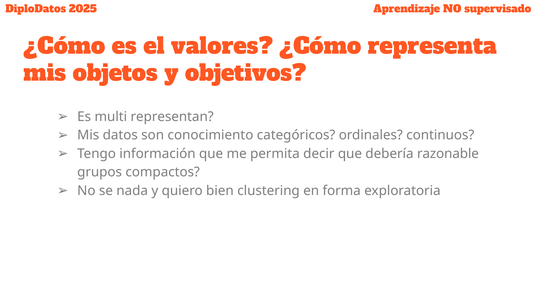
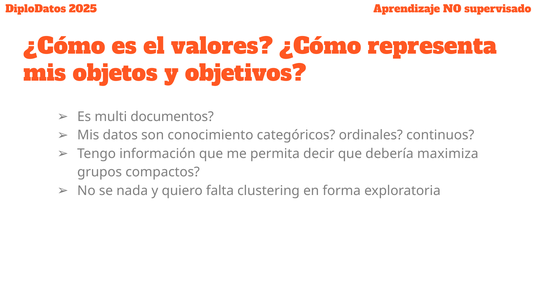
representan: representan -> documentos (172, 116)
razonable: razonable -> maximiza (448, 153)
bien: bien -> falta (220, 190)
